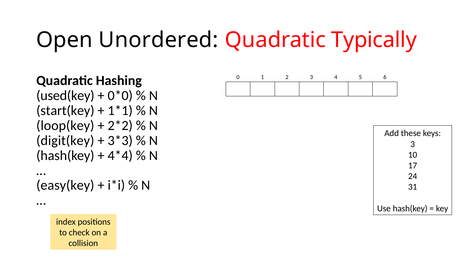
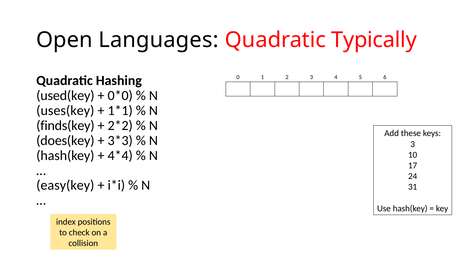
Unordered: Unordered -> Languages (158, 40)
start(key: start(key -> uses(key (65, 110)
loop(key: loop(key -> finds(key (65, 125)
digit(key: digit(key -> does(key (65, 140)
